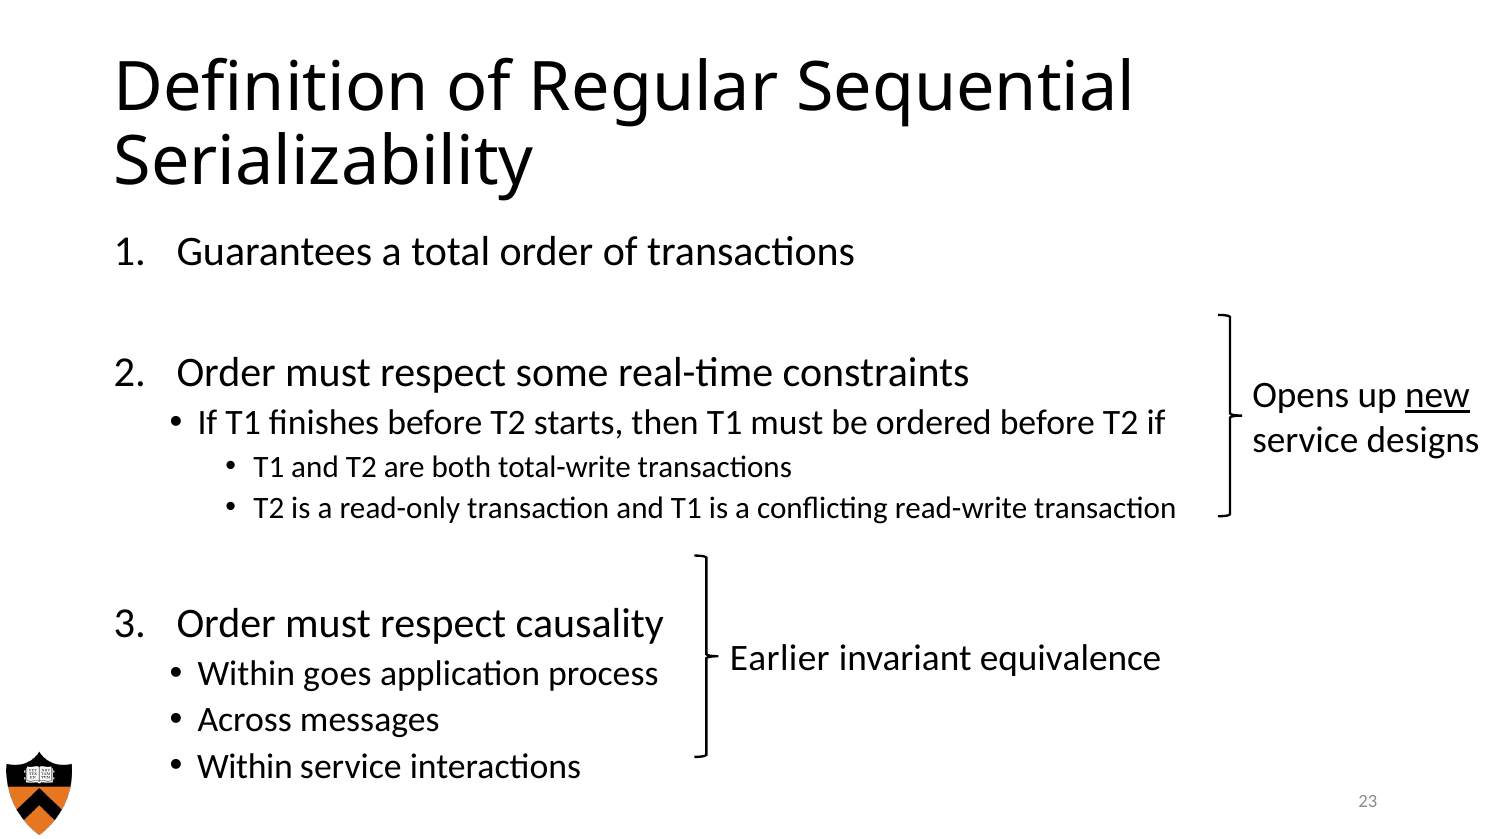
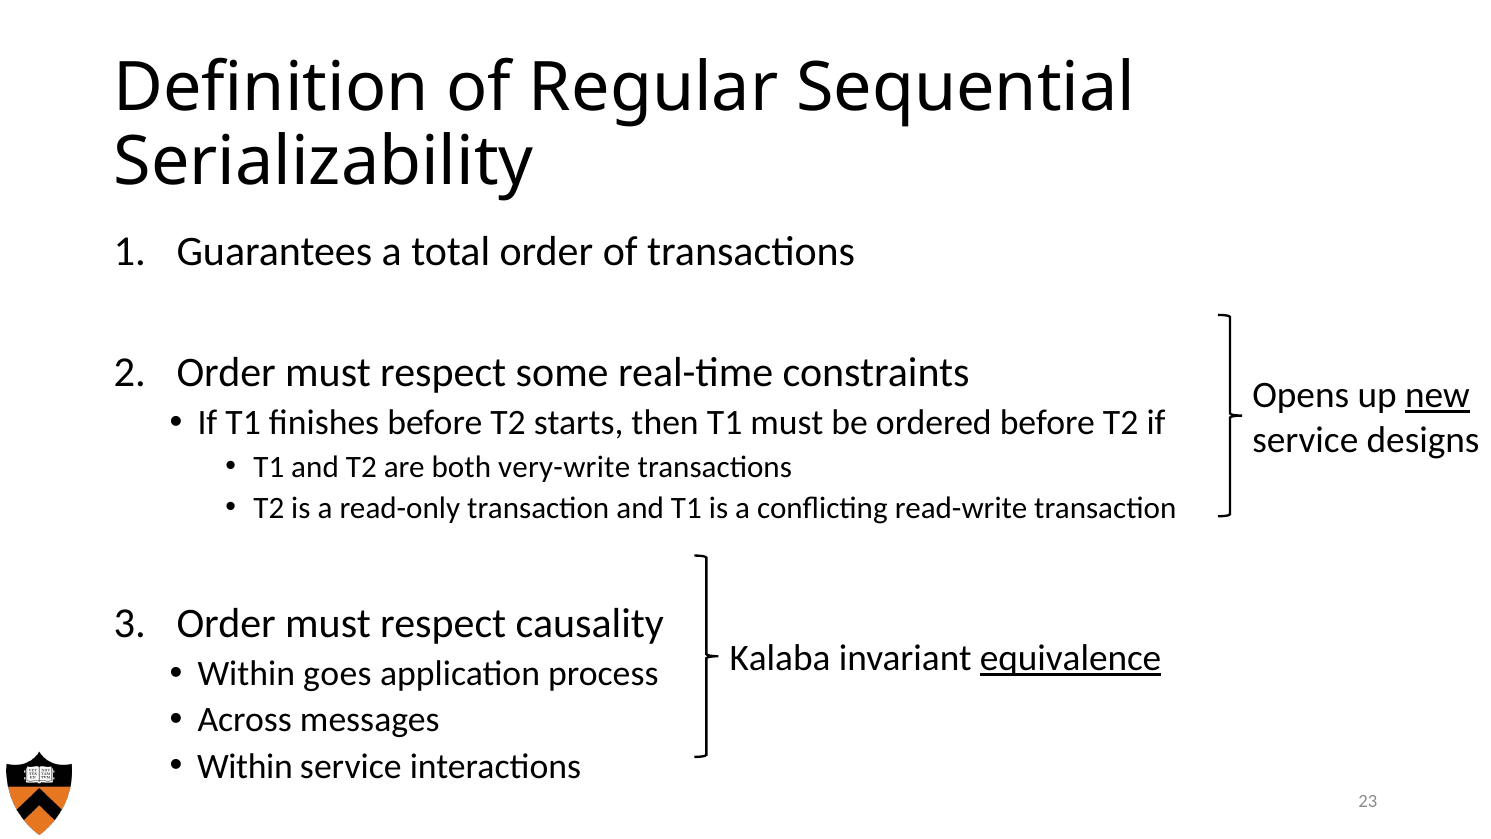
total-write: total-write -> very-write (564, 467)
Earlier: Earlier -> Kalaba (780, 658)
equivalence underline: none -> present (1071, 658)
